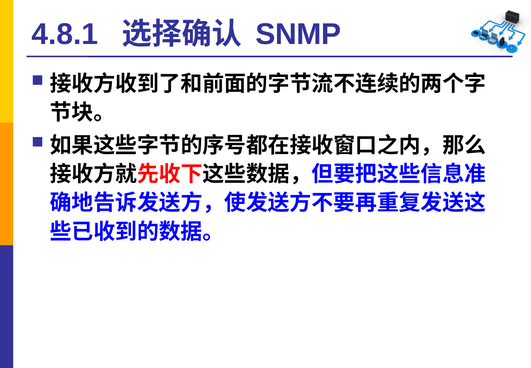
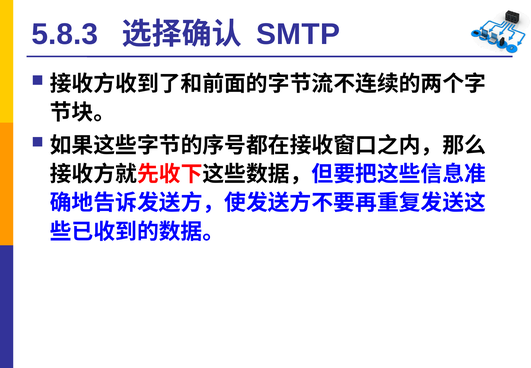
4.8.1: 4.8.1 -> 5.8.3 (65, 34)
SNMP: SNMP -> SMTP (298, 34)
